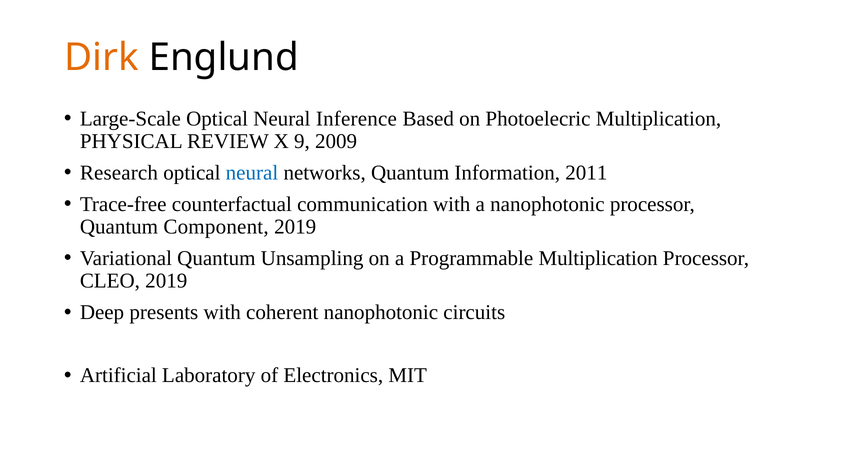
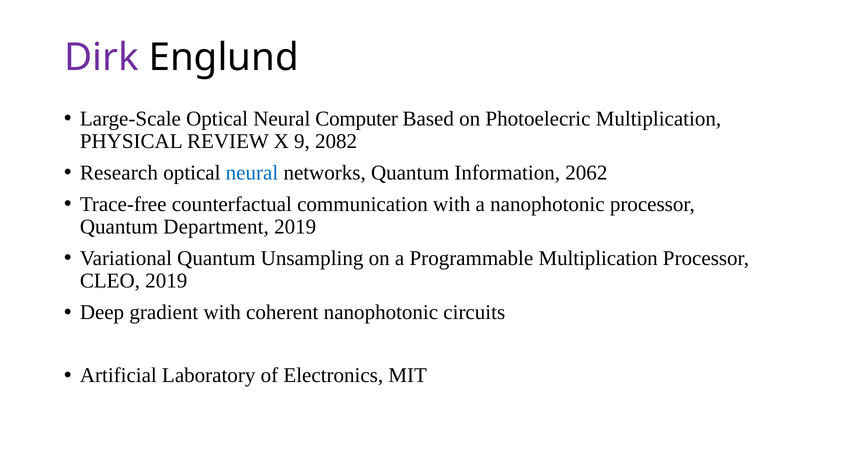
Dirk colour: orange -> purple (101, 58)
Inference: Inference -> Computer (357, 119)
2009: 2009 -> 2082 (336, 141)
2011: 2011 -> 2062 (586, 173)
Component: Component -> Department (216, 227)
presents: presents -> gradient (164, 313)
